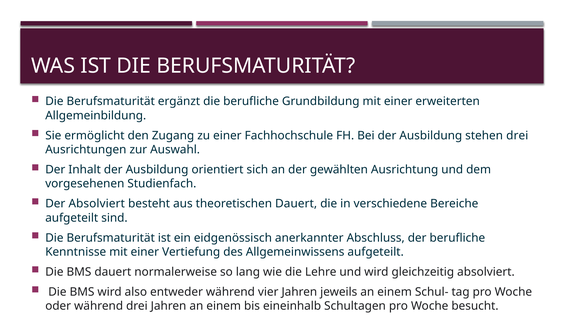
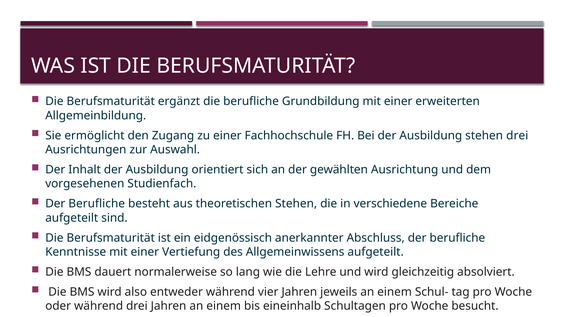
Absolviert: Absolviert -> Berufliche (97, 204)
theoretischen Dauert: Dauert -> Stehen (296, 204)
